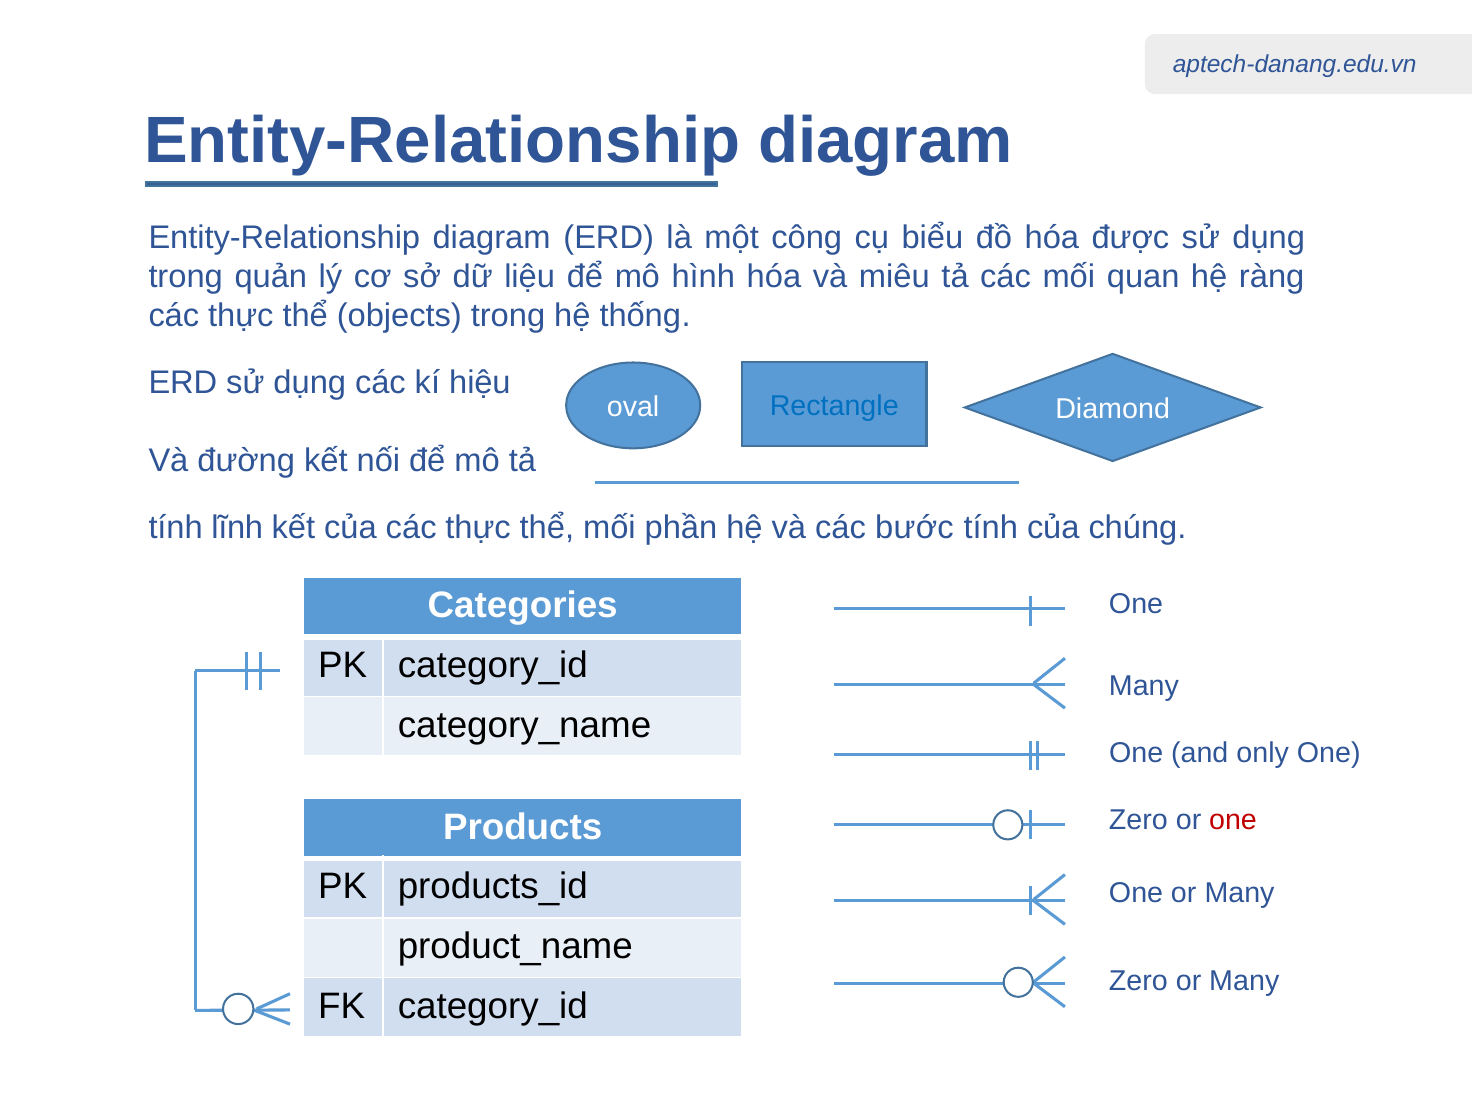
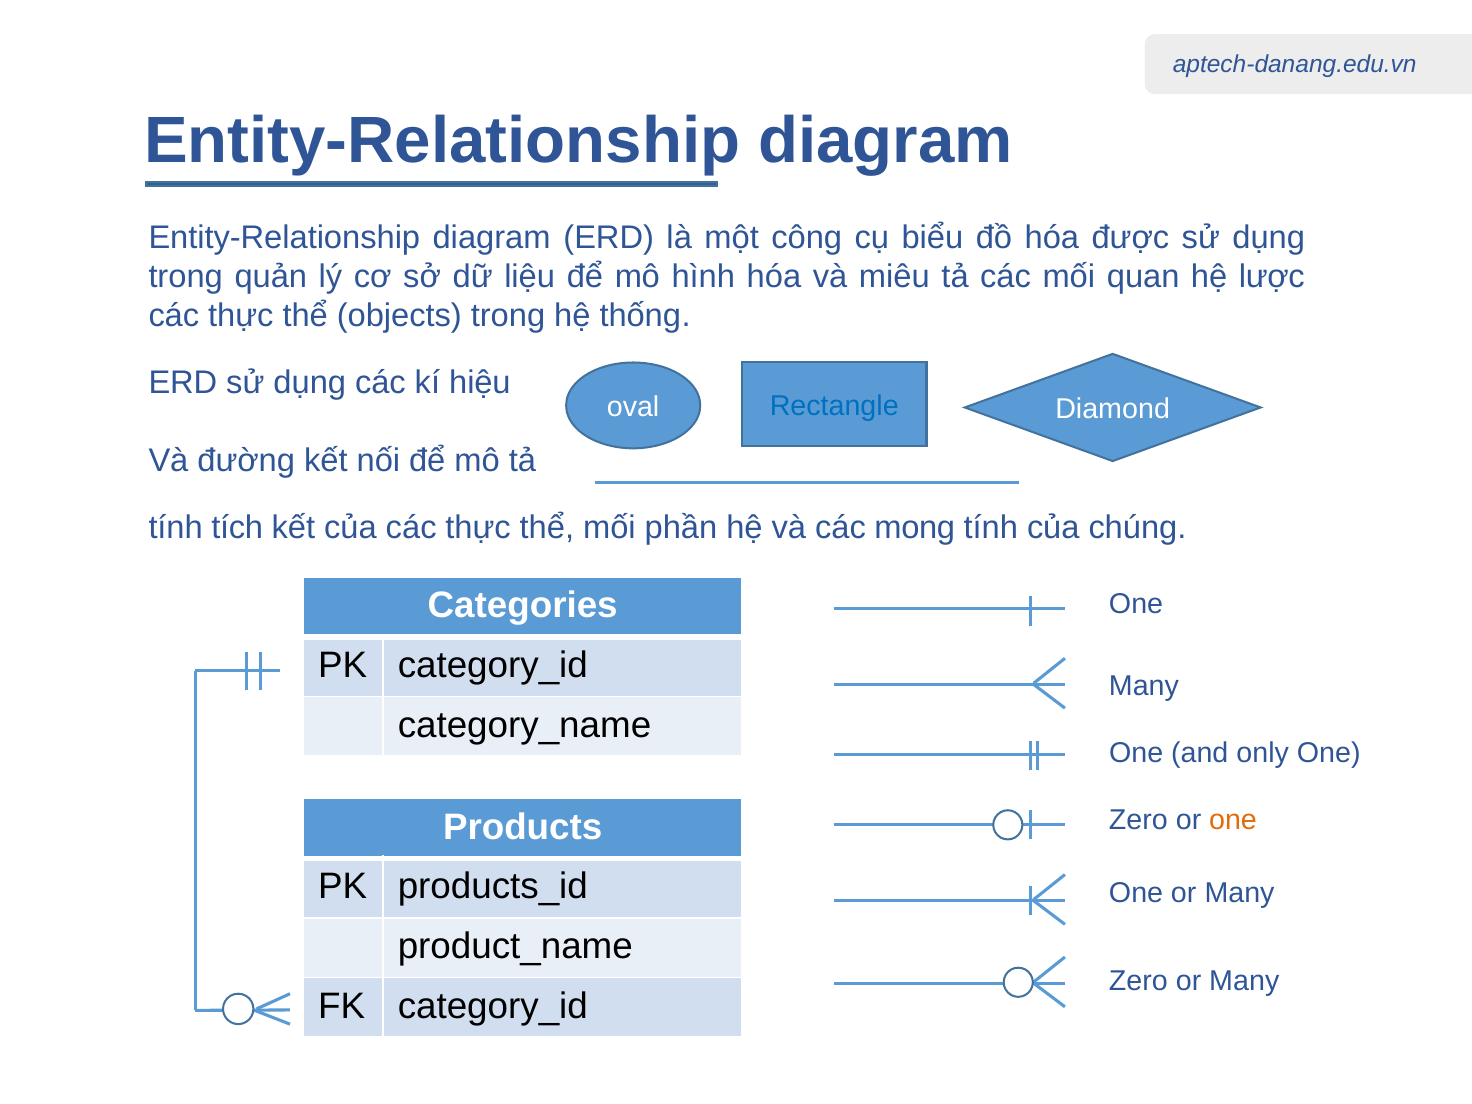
ràng: ràng -> lược (1272, 277)
lĩnh: lĩnh -> tích (237, 527)
bước: bước -> mong (915, 527)
one colour: red -> orange (1233, 820)
